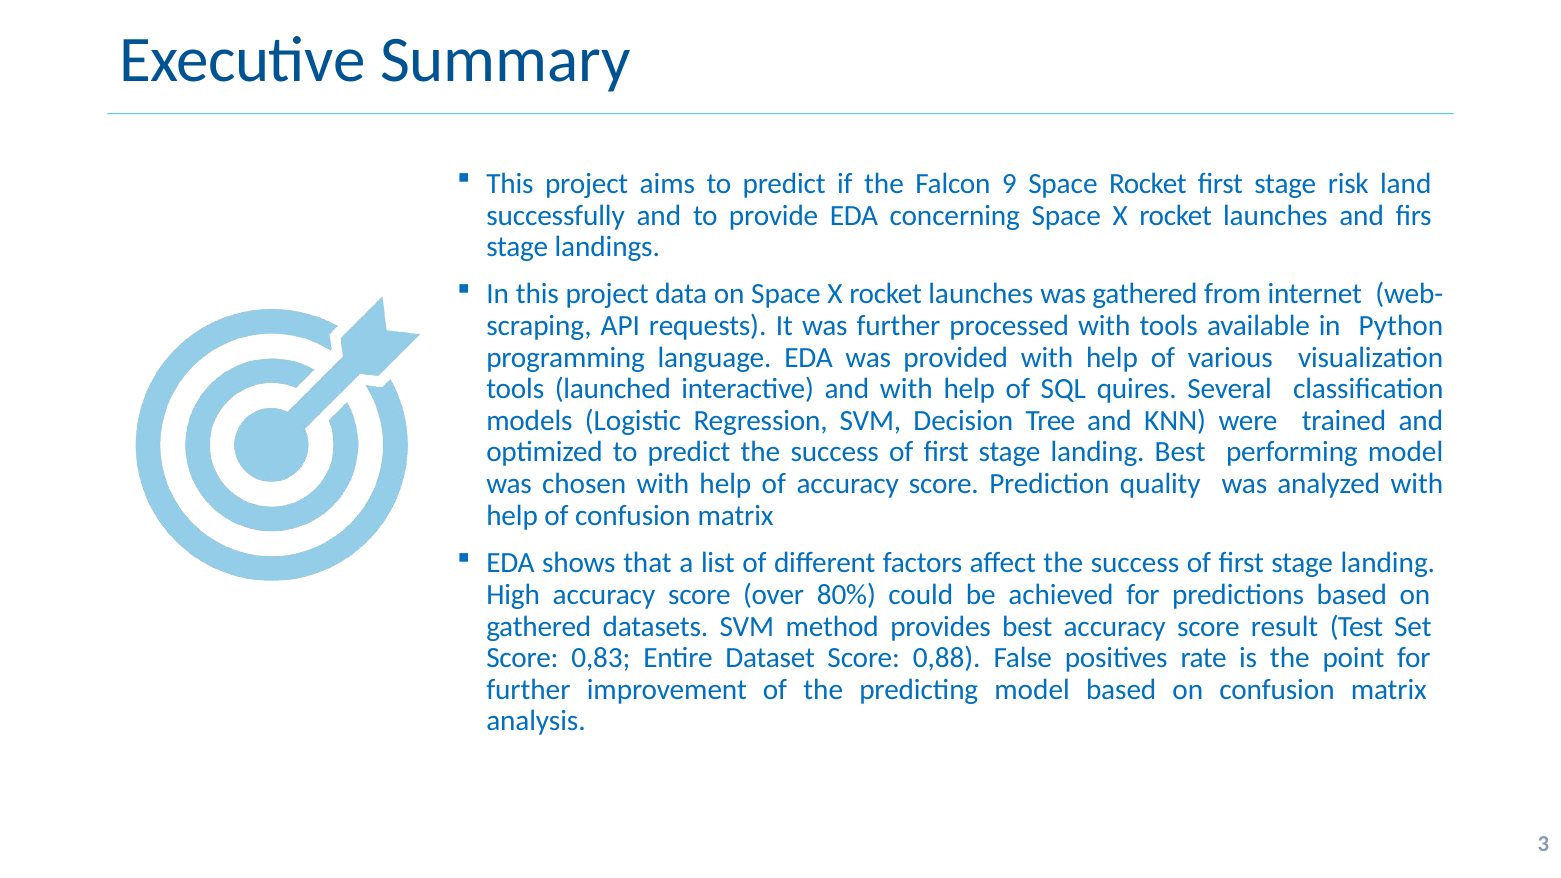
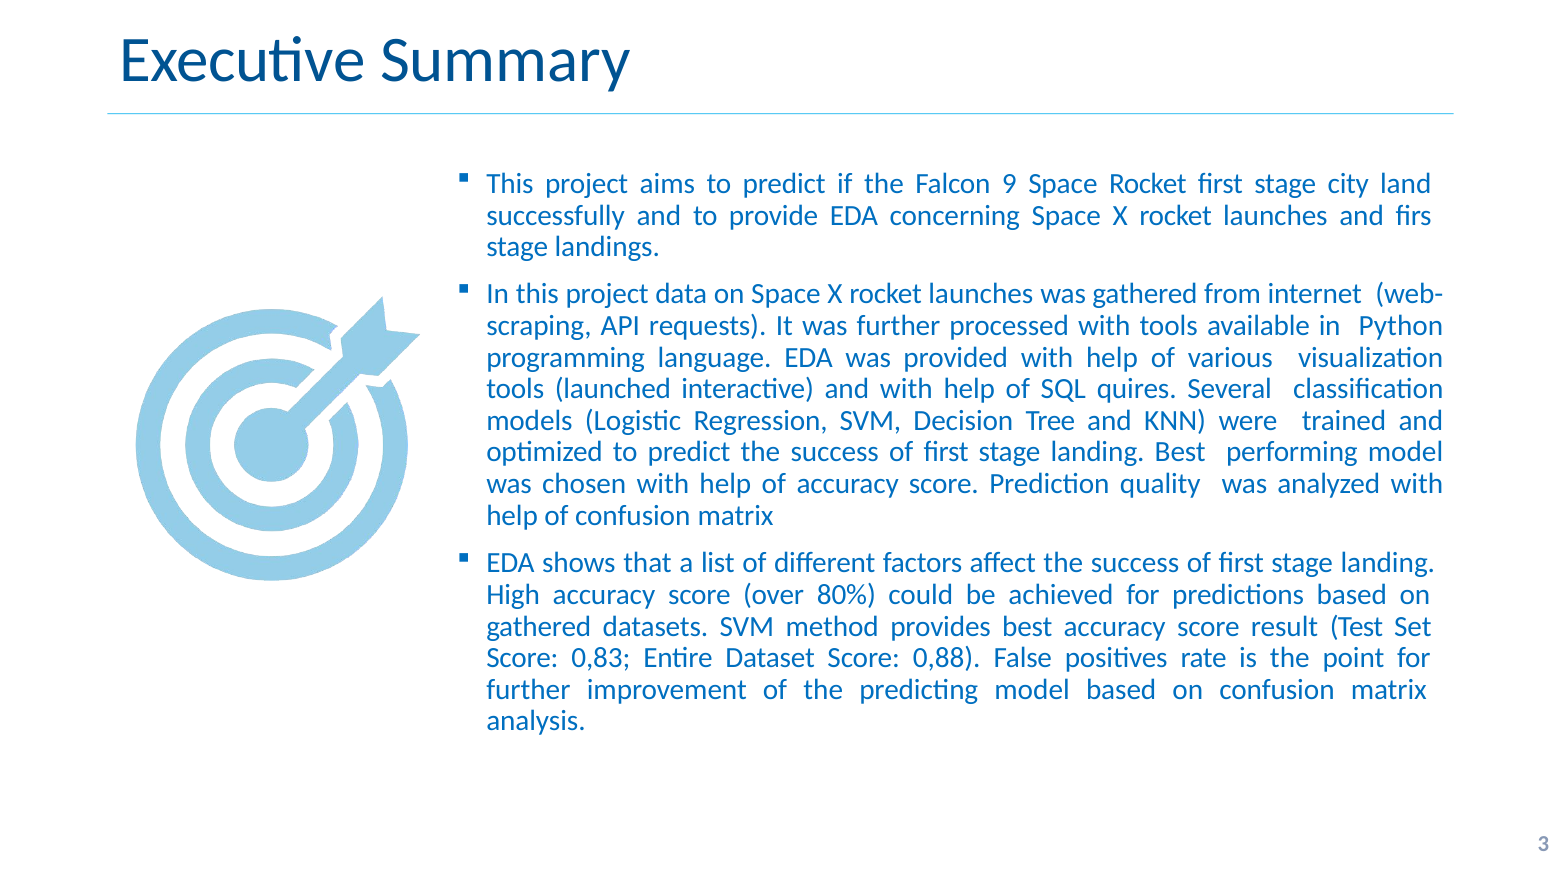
risk: risk -> city (1348, 184)
